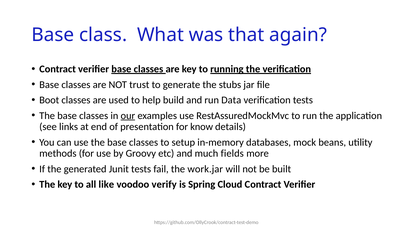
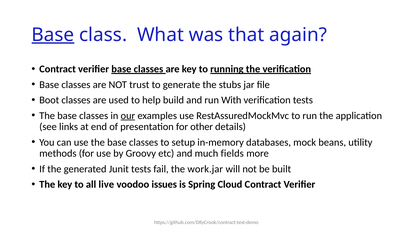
Base underline: none -> present (53, 35)
Data: Data -> With (231, 100)
know: know -> other (202, 127)
like: like -> live (106, 184)
verify: verify -> issues (164, 184)
